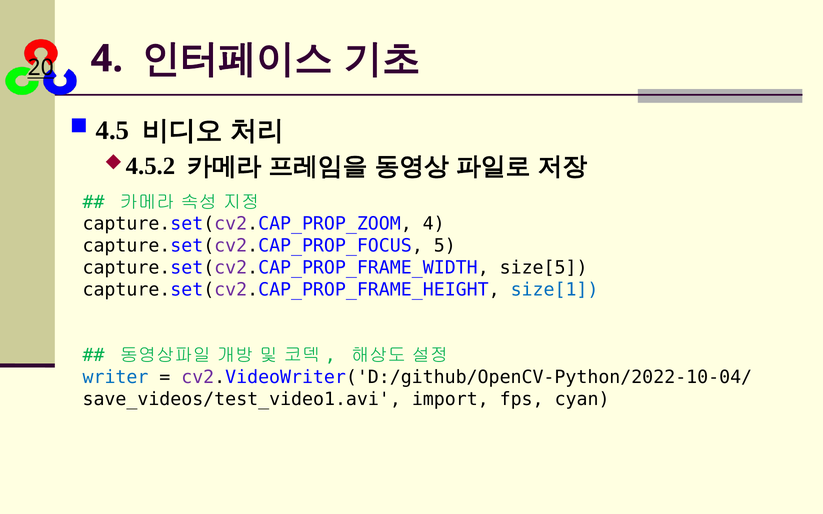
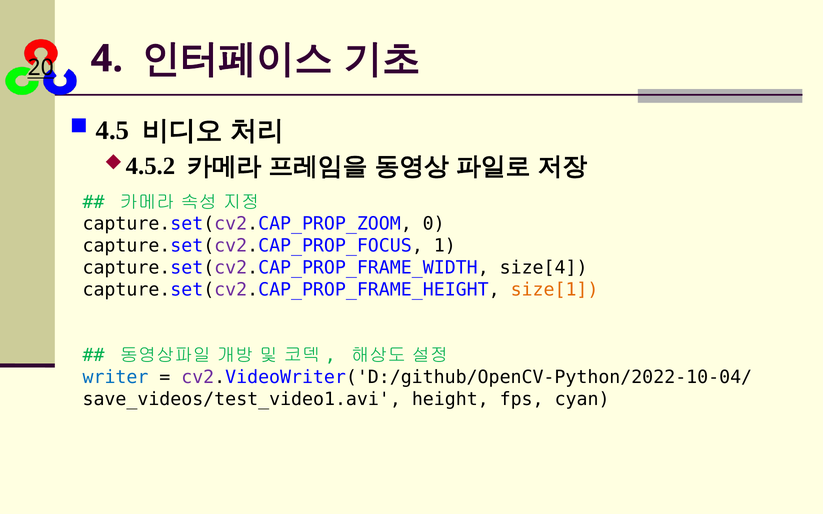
capture.set(cv2.CAP_PROP_ZOOM 4: 4 -> 0 (434, 224)
5: 5 -> 1 (445, 246)
size[5: size[5 -> size[4 (544, 268)
size[1 colour: blue -> orange (555, 290)
import: import -> height (450, 400)
